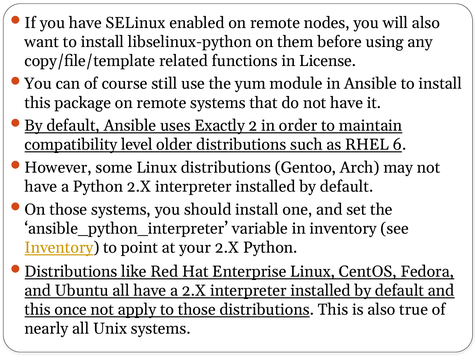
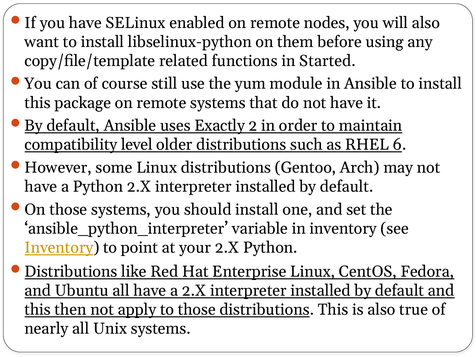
License: License -> Started (328, 61)
once: once -> then (71, 310)
